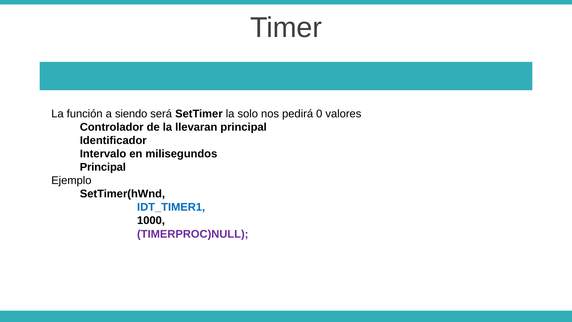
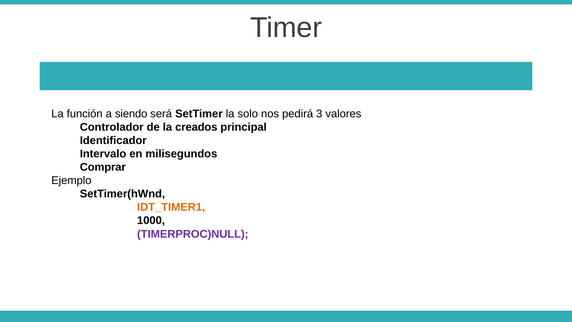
0: 0 -> 3 (319, 114)
llevaran: llevaran -> creados (196, 127)
Principal: Principal -> Comprar (103, 167)
IDT_TIMER1 colour: blue -> orange (171, 207)
